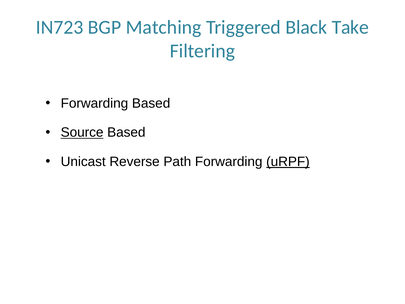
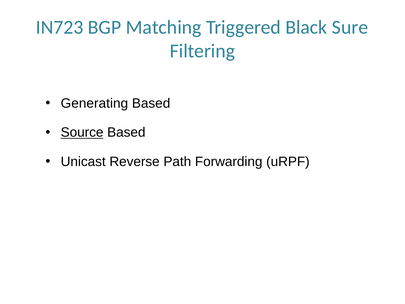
Take: Take -> Sure (350, 27)
Forwarding: Forwarding -> Generating (94, 103)
uRPF underline: present -> none (288, 162)
